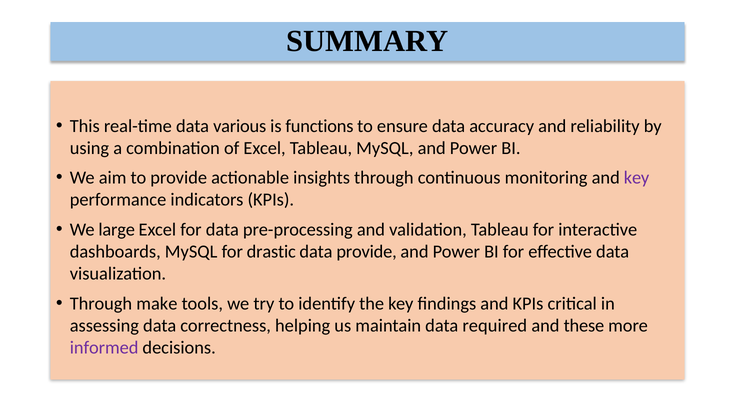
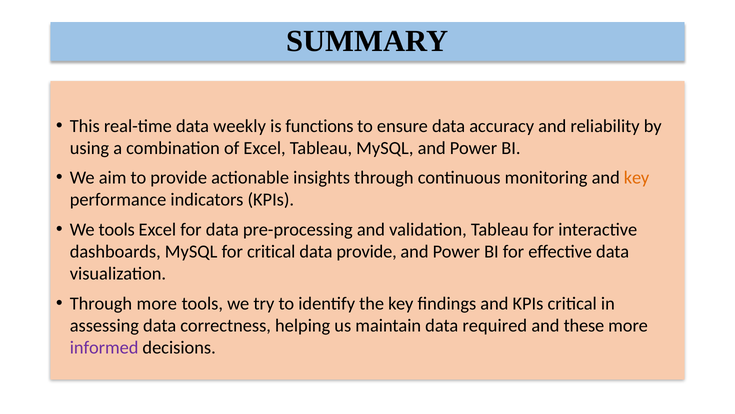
various: various -> weekly (240, 126)
key colour: purple -> orange (637, 178)
We large: large -> tools (117, 229)
for drastic: drastic -> critical (271, 251)
Through make: make -> more (157, 303)
